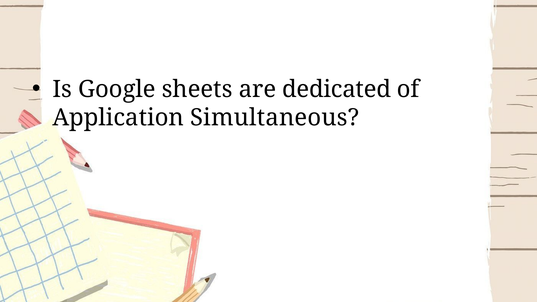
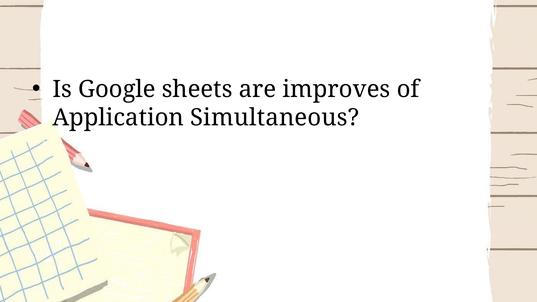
dedicated: dedicated -> improves (336, 89)
